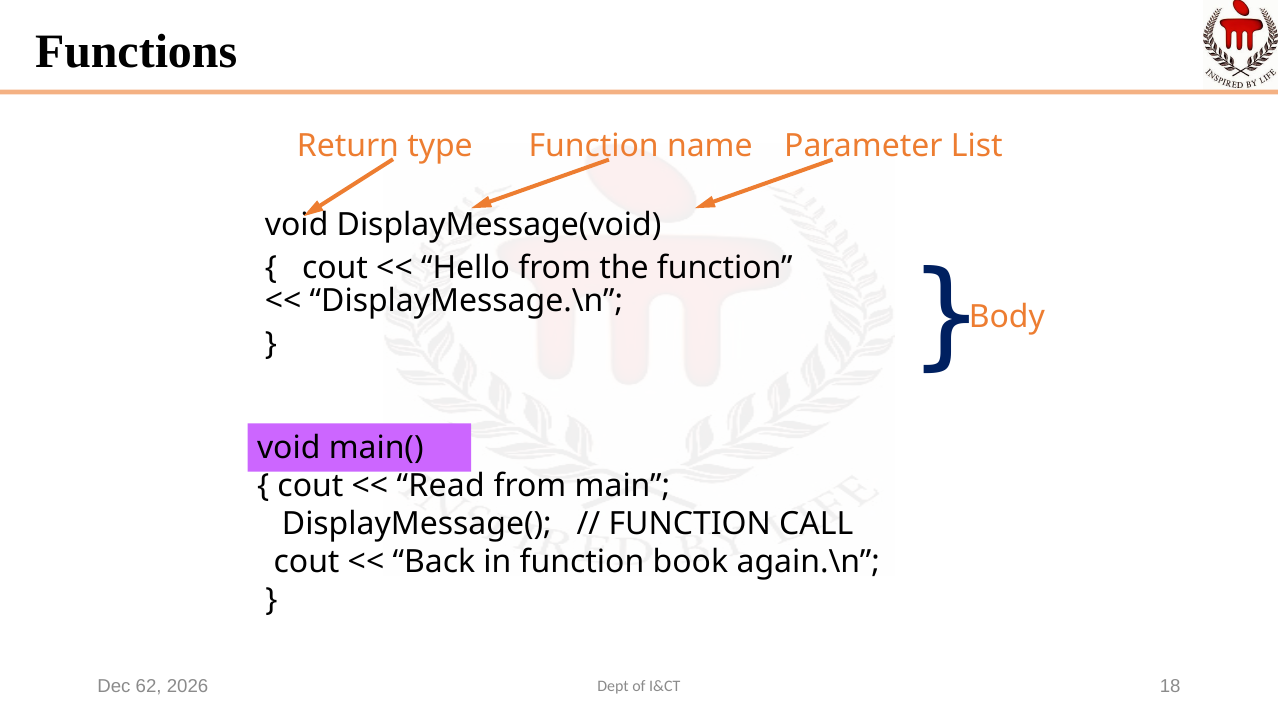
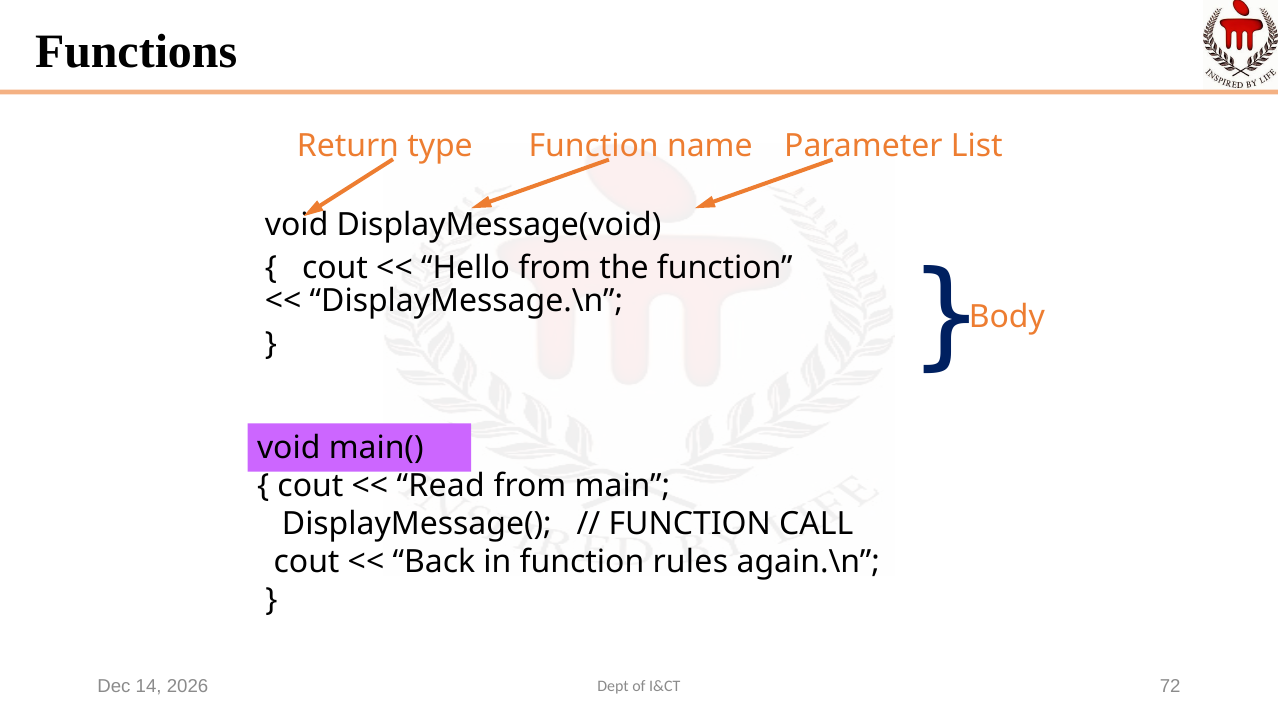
book: book -> rules (690, 562)
62: 62 -> 14 (149, 687)
18: 18 -> 72 (1170, 687)
